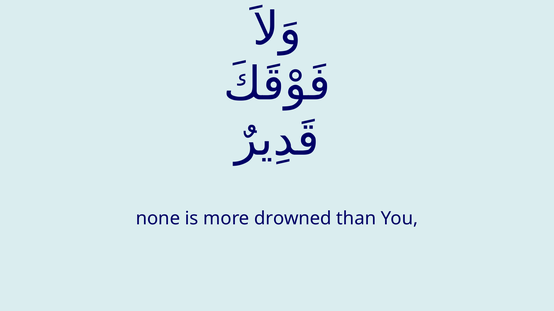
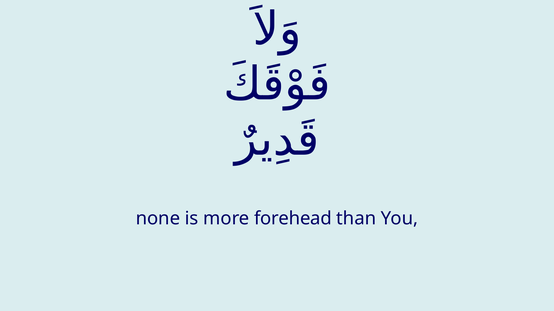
drowned: drowned -> forehead (293, 219)
